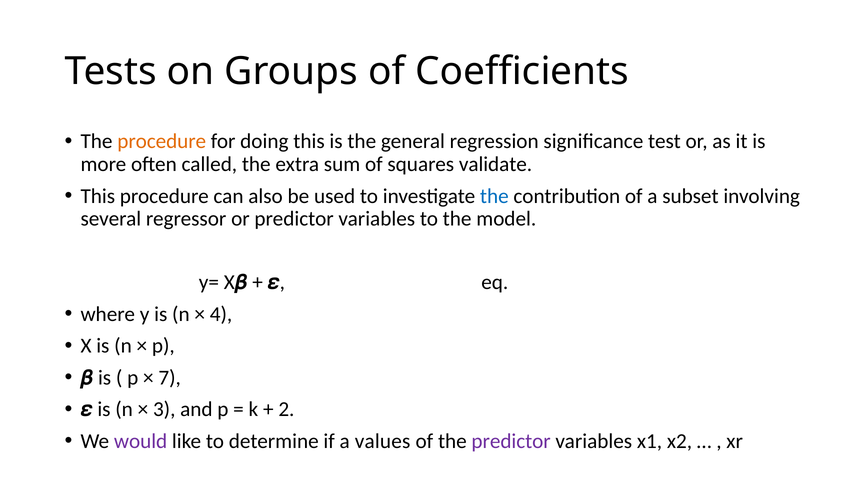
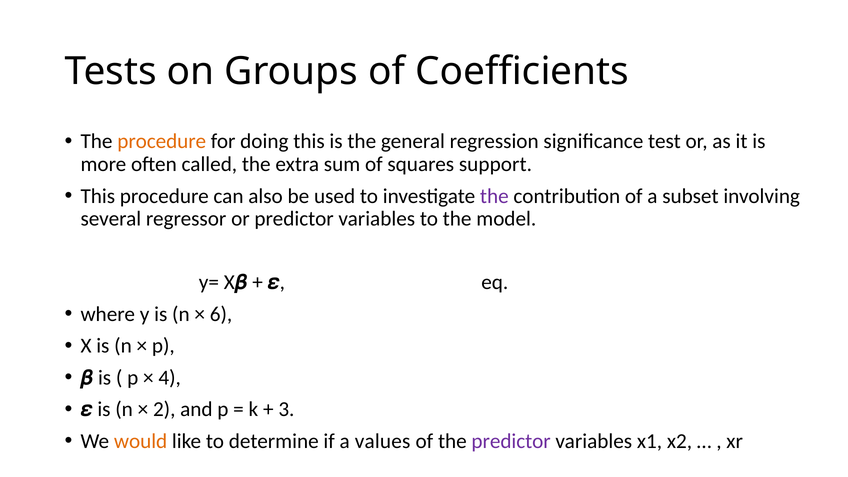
validate: validate -> support (495, 164)
the colour: blue -> purple (494, 196)
4: 4 -> 6 (221, 314)
7: 7 -> 4 (170, 378)
3: 3 -> 2 (164, 409)
2: 2 -> 3 (286, 409)
would colour: purple -> orange (141, 441)
